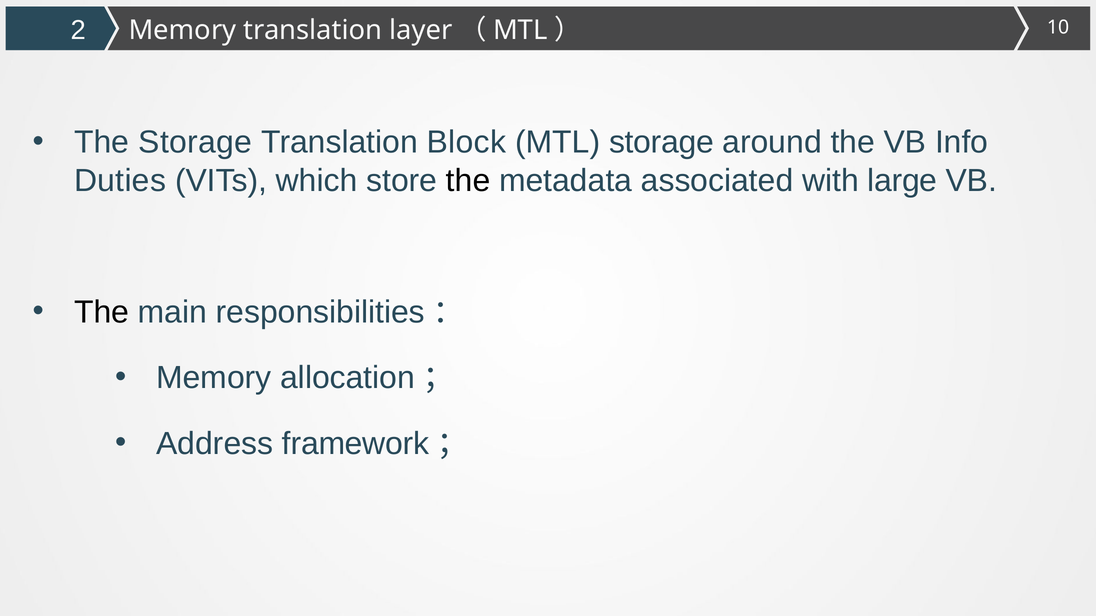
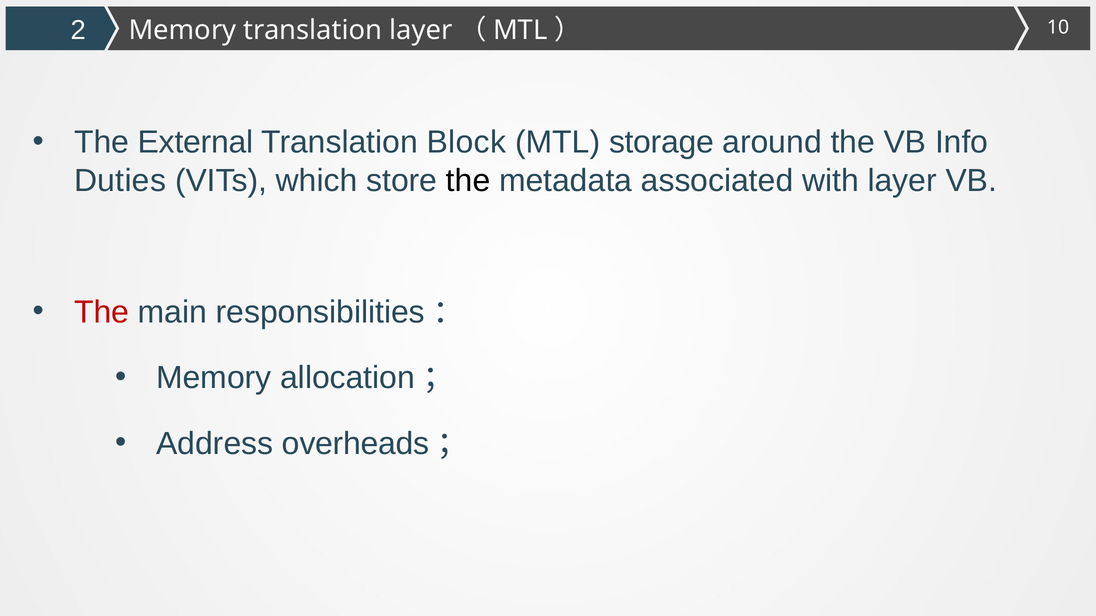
The Storage: Storage -> External (196, 142)
with large: large -> layer (902, 181)
The colour: black -> red (102, 312)
framework: framework -> overheads (356, 444)
